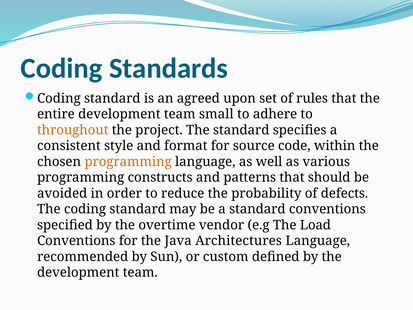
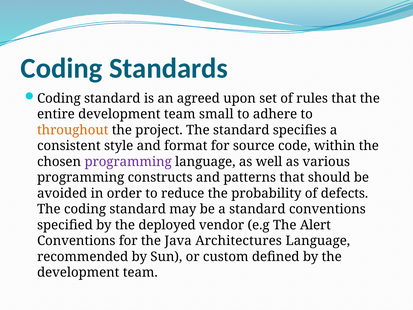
programming colour: orange -> purple (128, 162)
overtime: overtime -> deployed (167, 225)
Load: Load -> Alert (315, 225)
